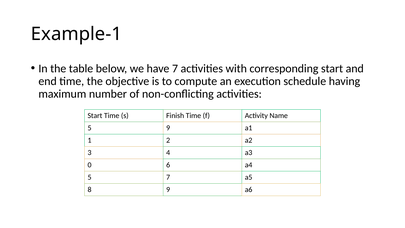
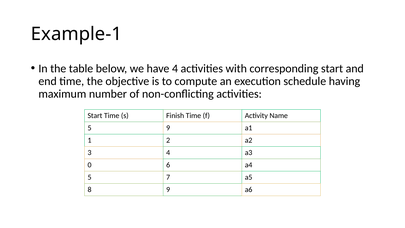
have 7: 7 -> 4 (175, 68)
